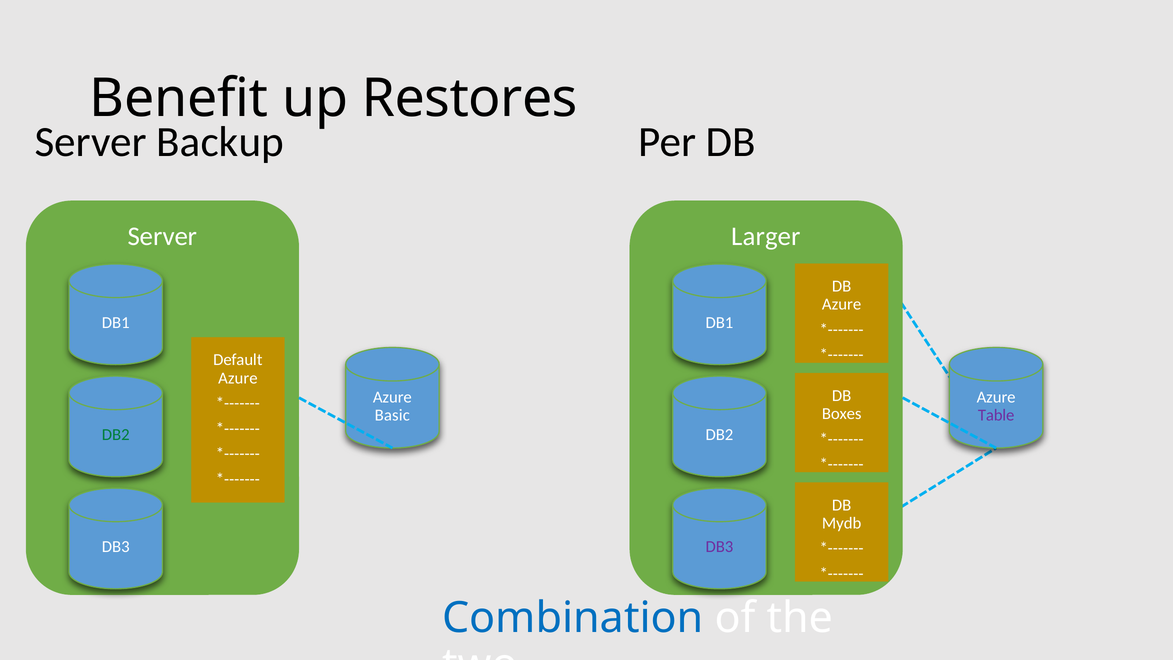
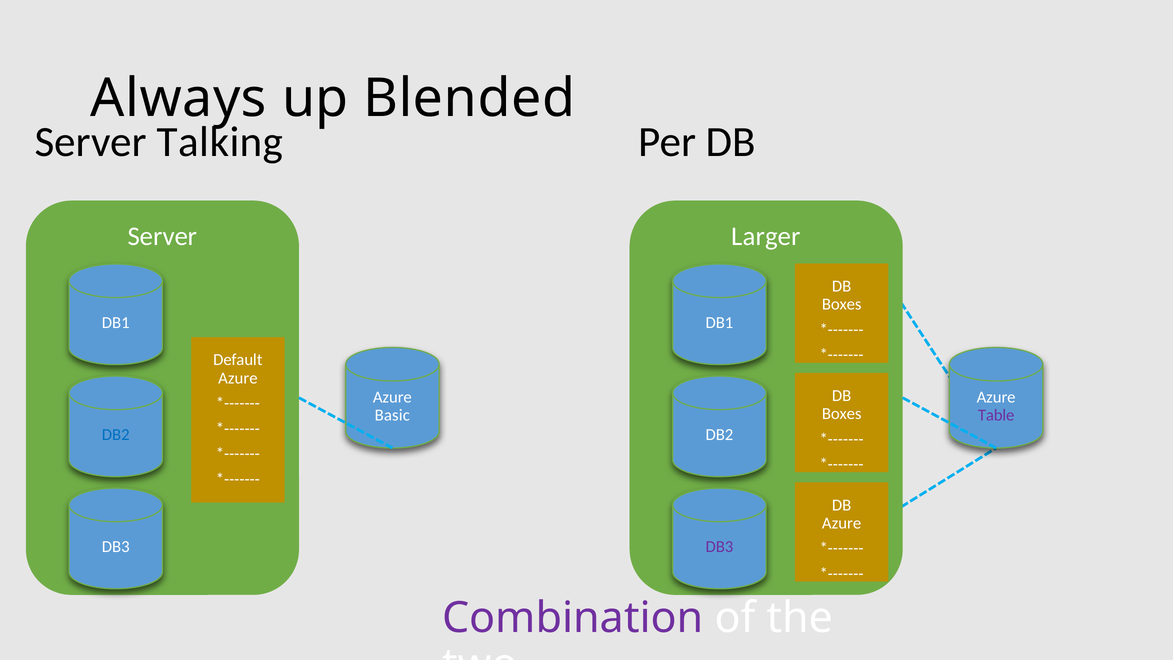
Benefit: Benefit -> Always (179, 99)
Restores: Restores -> Blended (469, 99)
Backup: Backup -> Talking (220, 142)
Azure: Azure -> Boxes (842, 304)
DB2 colour: green -> blue (116, 435)
Mydb: Mydb -> Azure (842, 523)
Combination colour: blue -> purple (573, 618)
